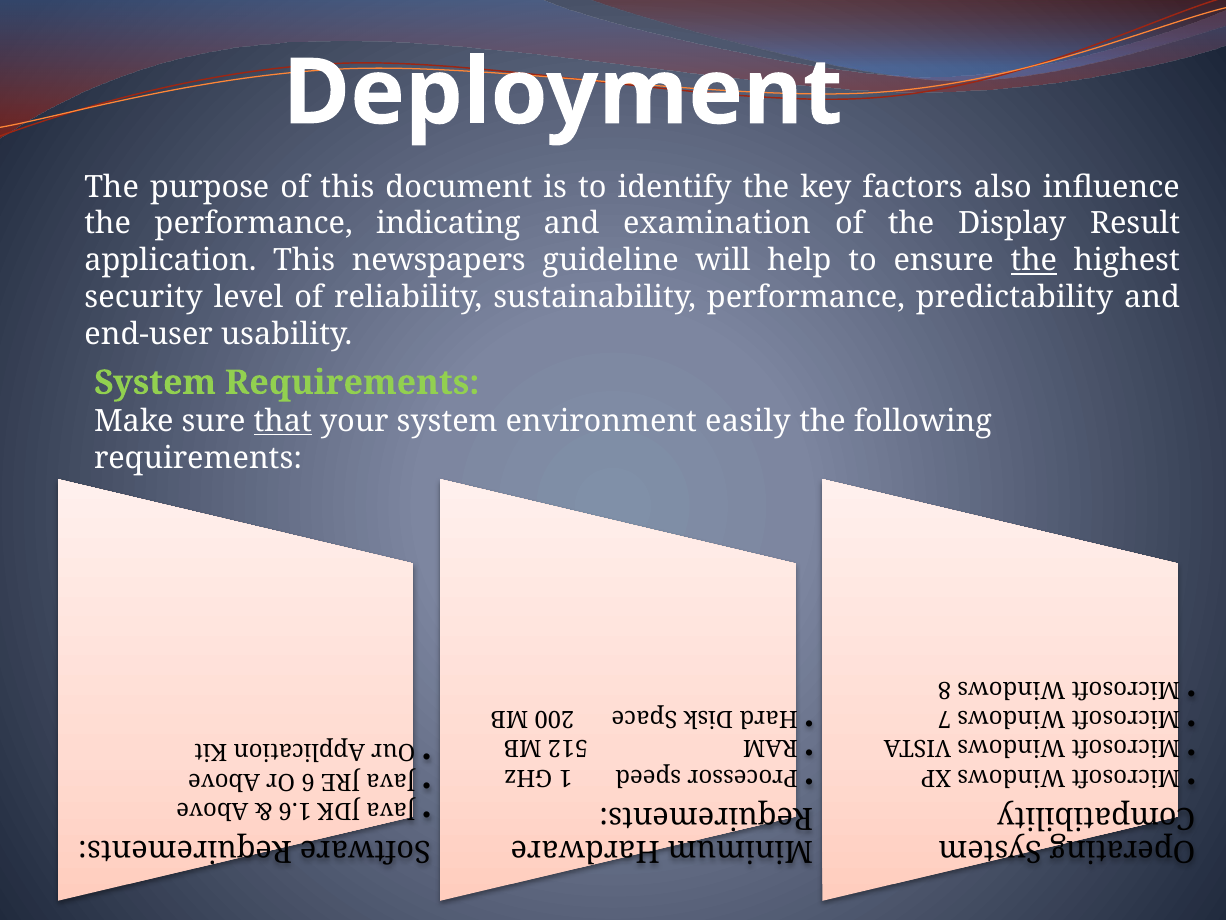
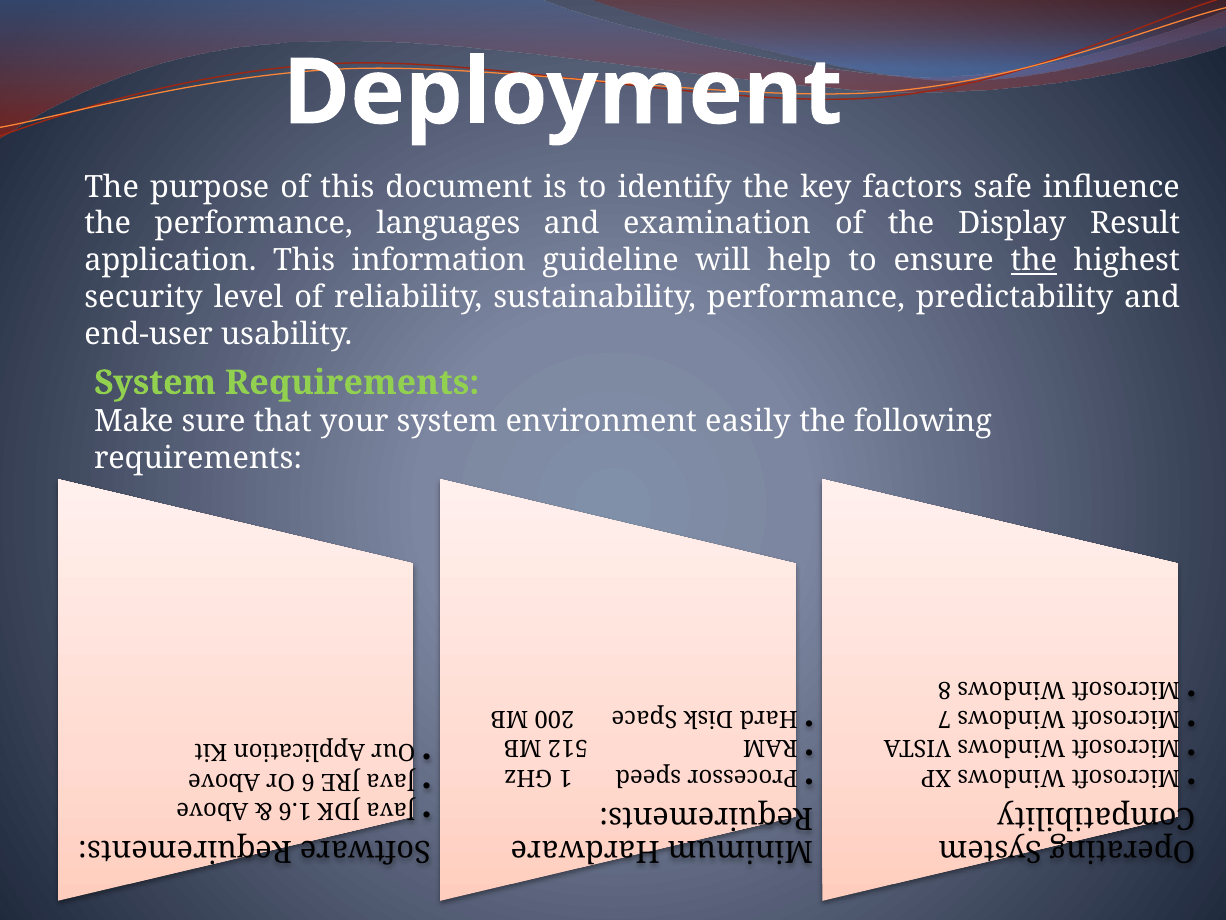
also: also -> safe (1003, 187)
indicating: indicating -> languages (448, 224)
newspapers: newspapers -> information (439, 261)
that underline: present -> none (283, 421)
